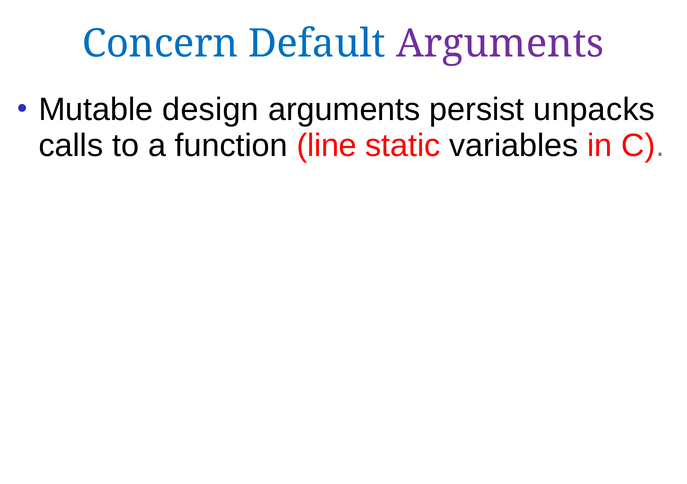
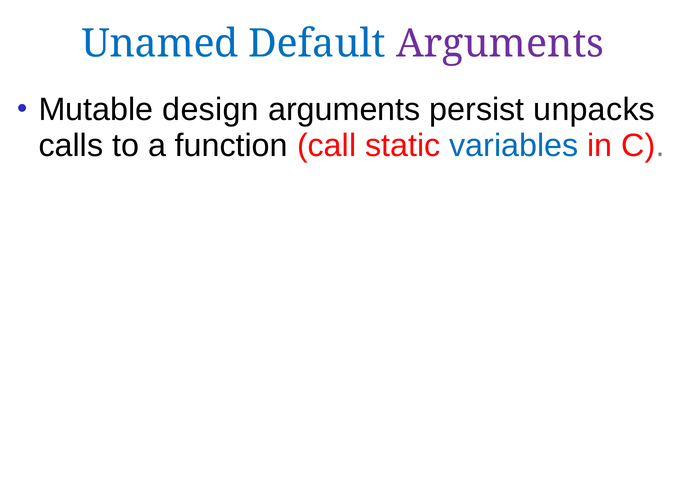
Concern: Concern -> Unamed (160, 44)
line: line -> call (327, 145)
variables colour: black -> blue (514, 145)
